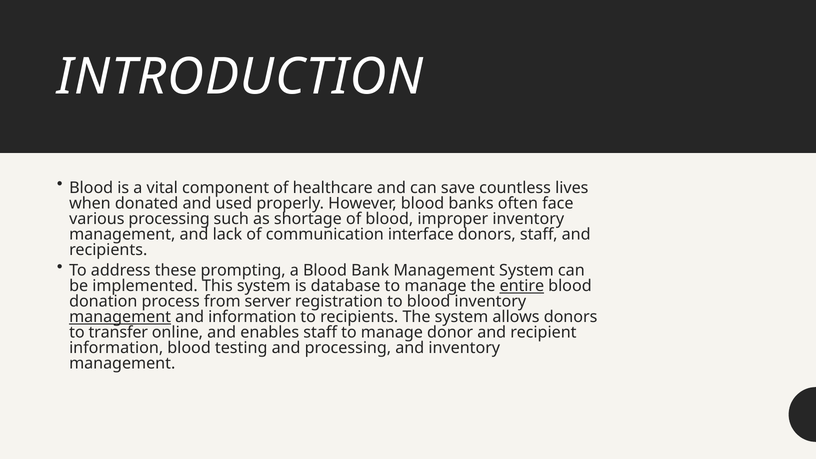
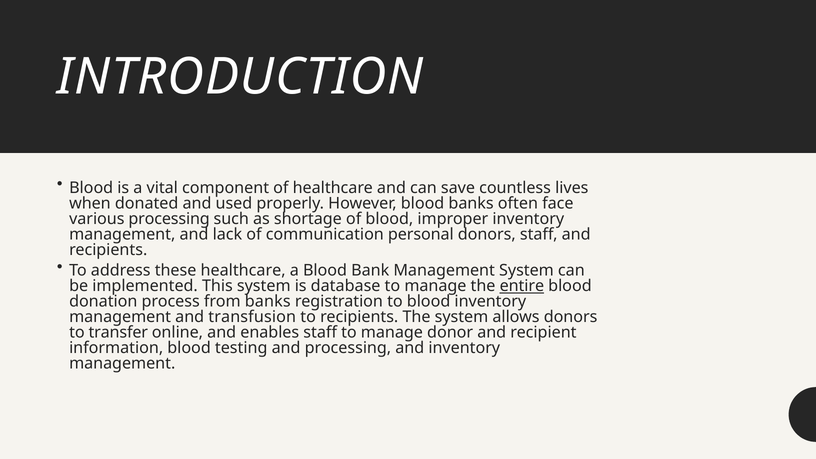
interface: interface -> personal (421, 234)
these prompting: prompting -> healthcare (243, 271)
from server: server -> banks (268, 302)
management underline: present -> none (120, 317)
and information: information -> transfusion (252, 317)
